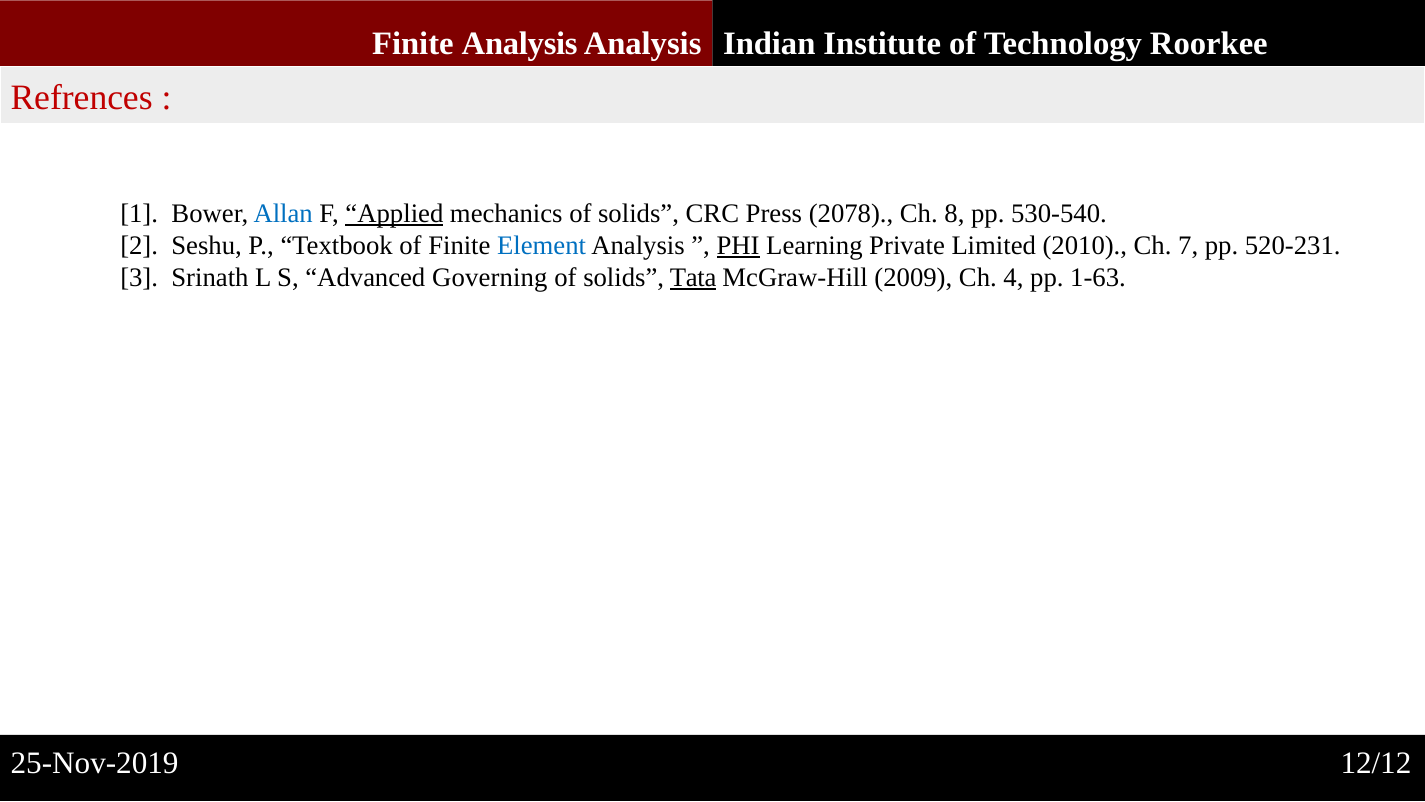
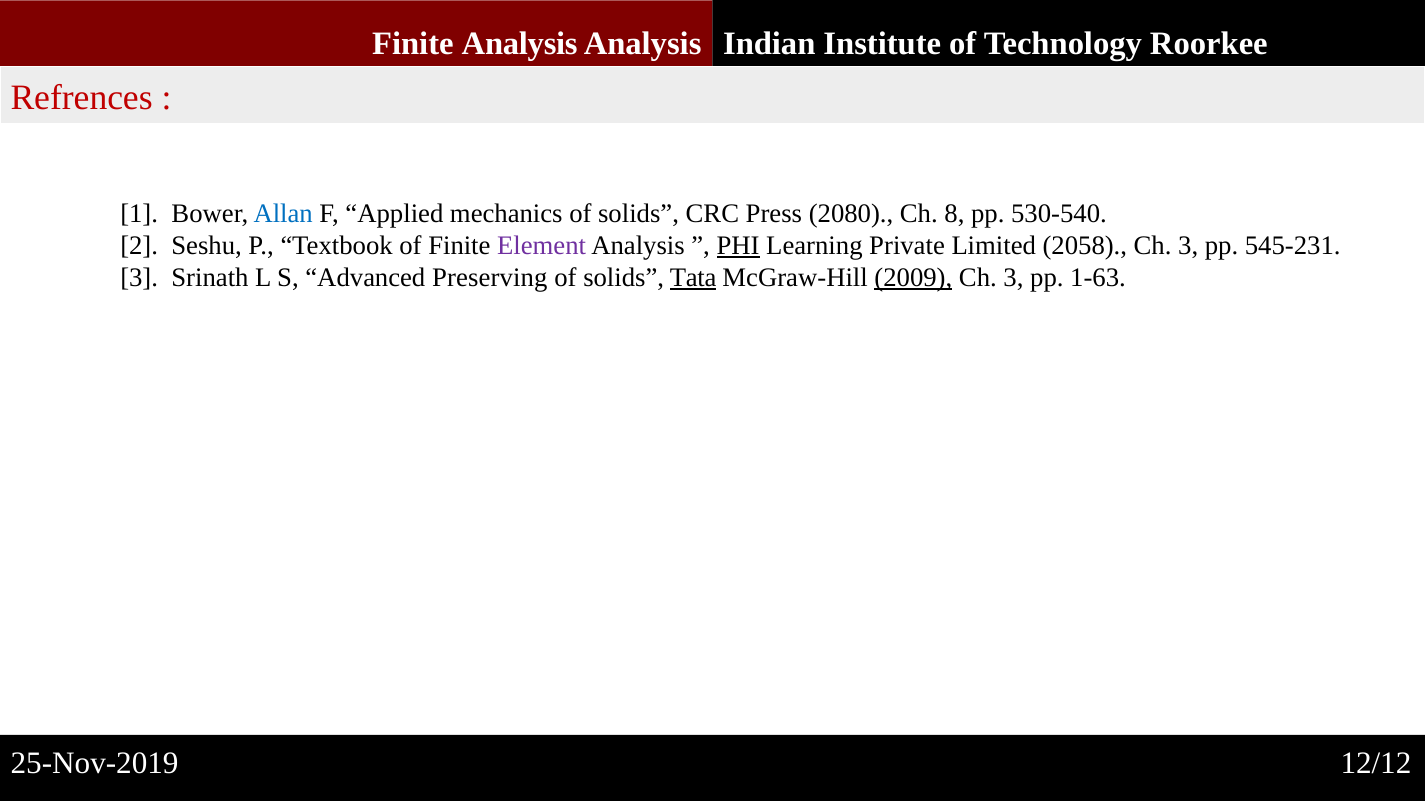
Applied underline: present -> none (394, 213)
2078: 2078 -> 2080 (851, 213)
Element colour: blue -> purple (542, 245)
2010: 2010 -> 2058 (1085, 245)
7: 7 -> 3 (1188, 245)
520-231: 520-231 -> 545-231 (1293, 245)
Governing: Governing -> Preserving (490, 277)
2009 underline: none -> present (913, 277)
4: 4 -> 3 (1013, 277)
